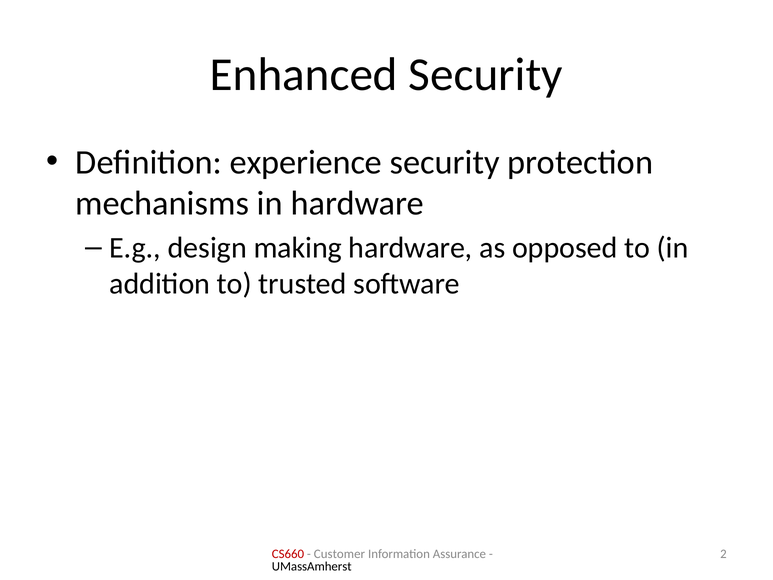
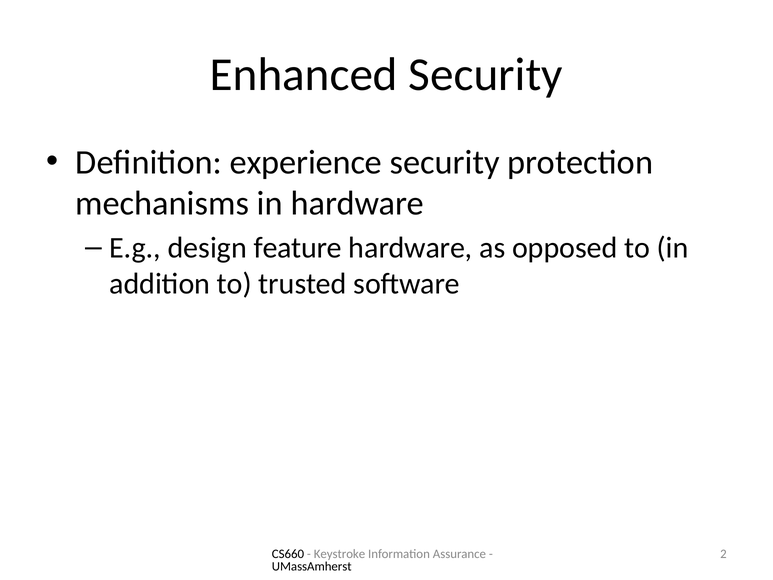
making: making -> feature (298, 248)
CS660 colour: red -> black (288, 554)
Customer: Customer -> Keystroke (340, 554)
